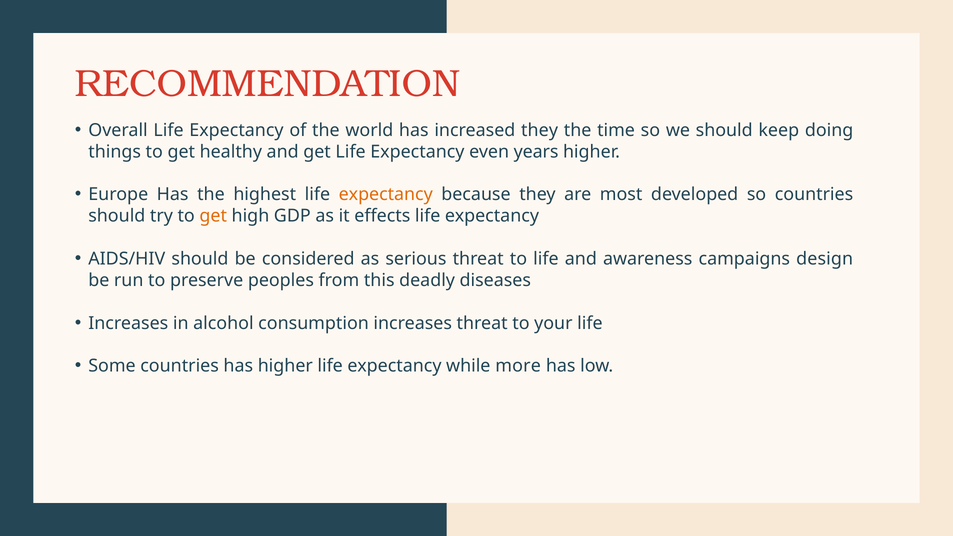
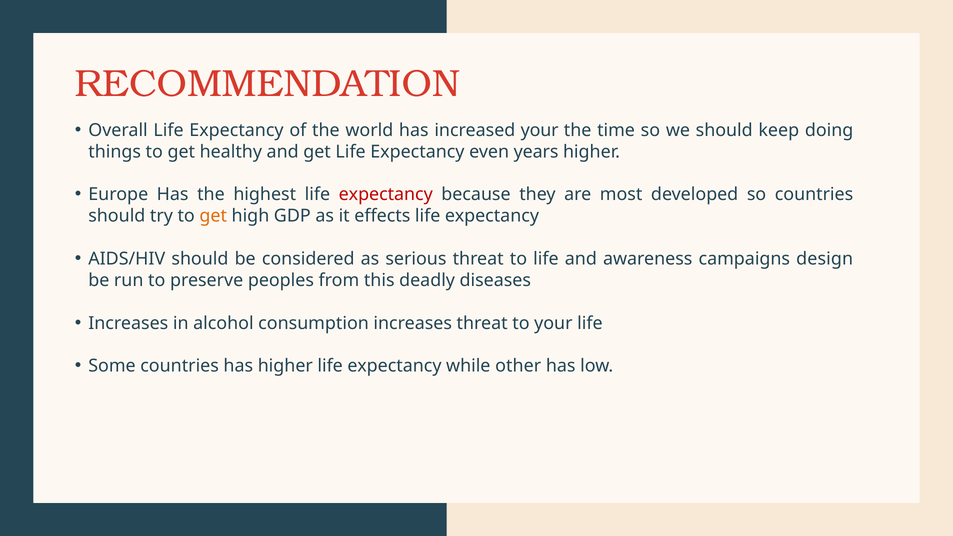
increased they: they -> your (540, 130)
expectancy colour: orange -> red (386, 195)
more: more -> other (518, 366)
